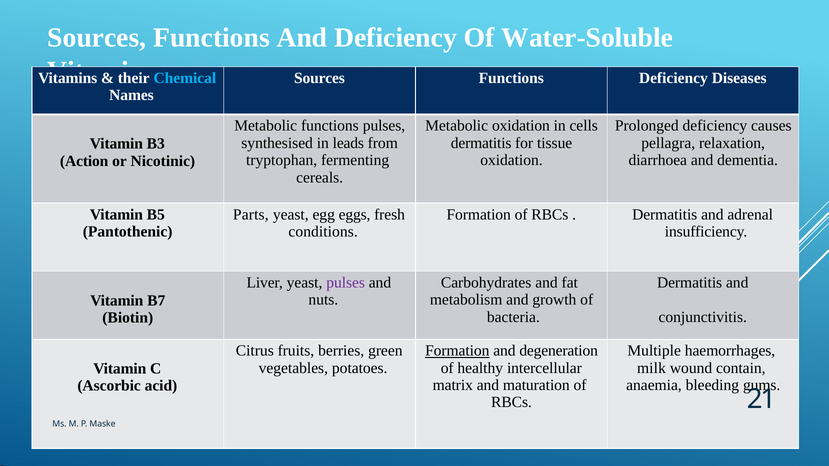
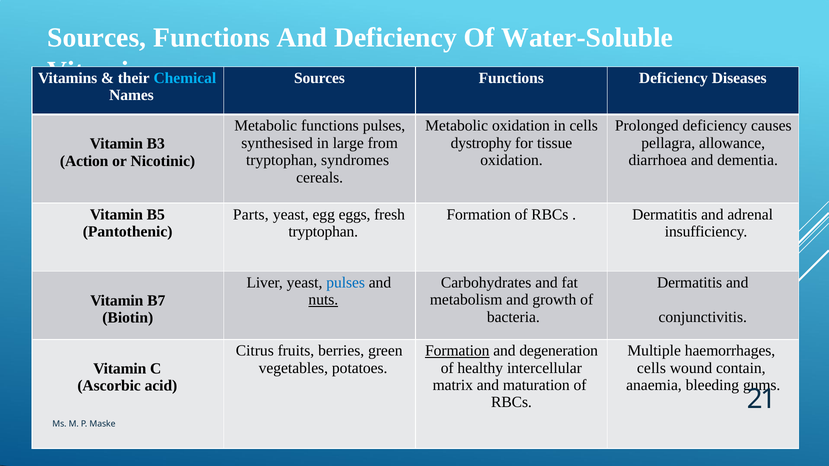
leads: leads -> large (348, 143)
dermatitis: dermatitis -> dystrophy (481, 143)
relaxation: relaxation -> allowance (732, 143)
fermenting: fermenting -> syndromes (355, 160)
conditions: conditions -> tryptophan (323, 232)
pulses colour: purple -> blue (346, 283)
nuts underline: none -> present (323, 300)
milk: milk -> cells (651, 368)
